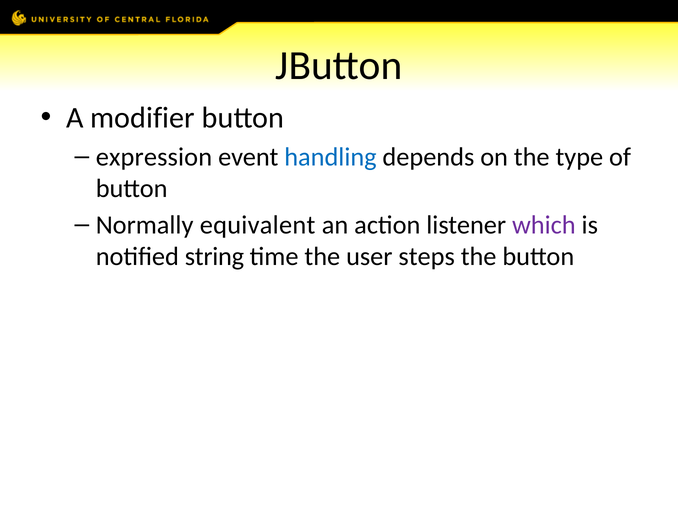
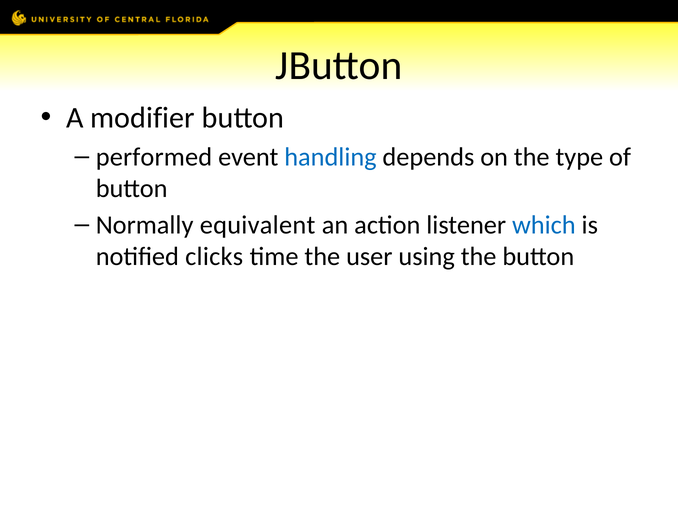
expression: expression -> performed (154, 157)
which colour: purple -> blue (544, 225)
string: string -> clicks (214, 257)
steps: steps -> using (427, 257)
